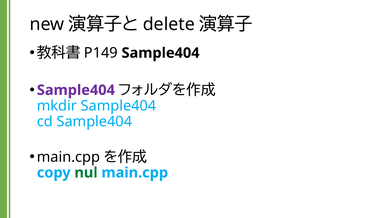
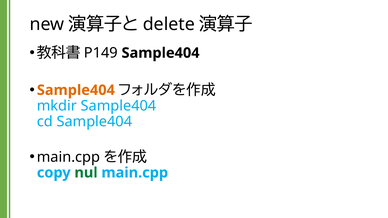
Sample404 colour: purple -> orange (76, 90)
